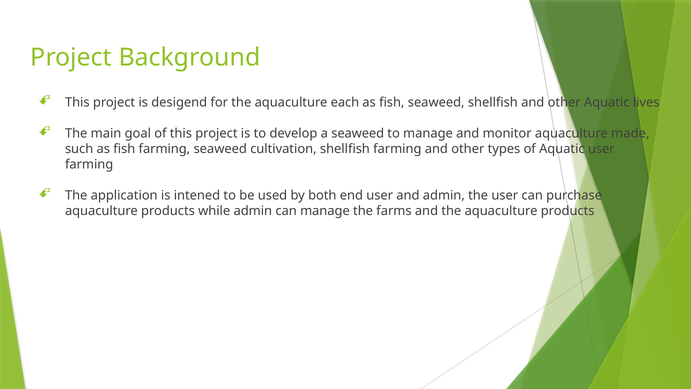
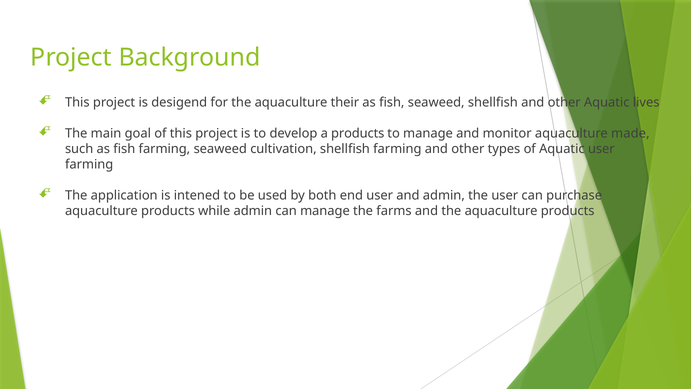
each: each -> their (345, 103)
a seaweed: seaweed -> products (358, 134)
